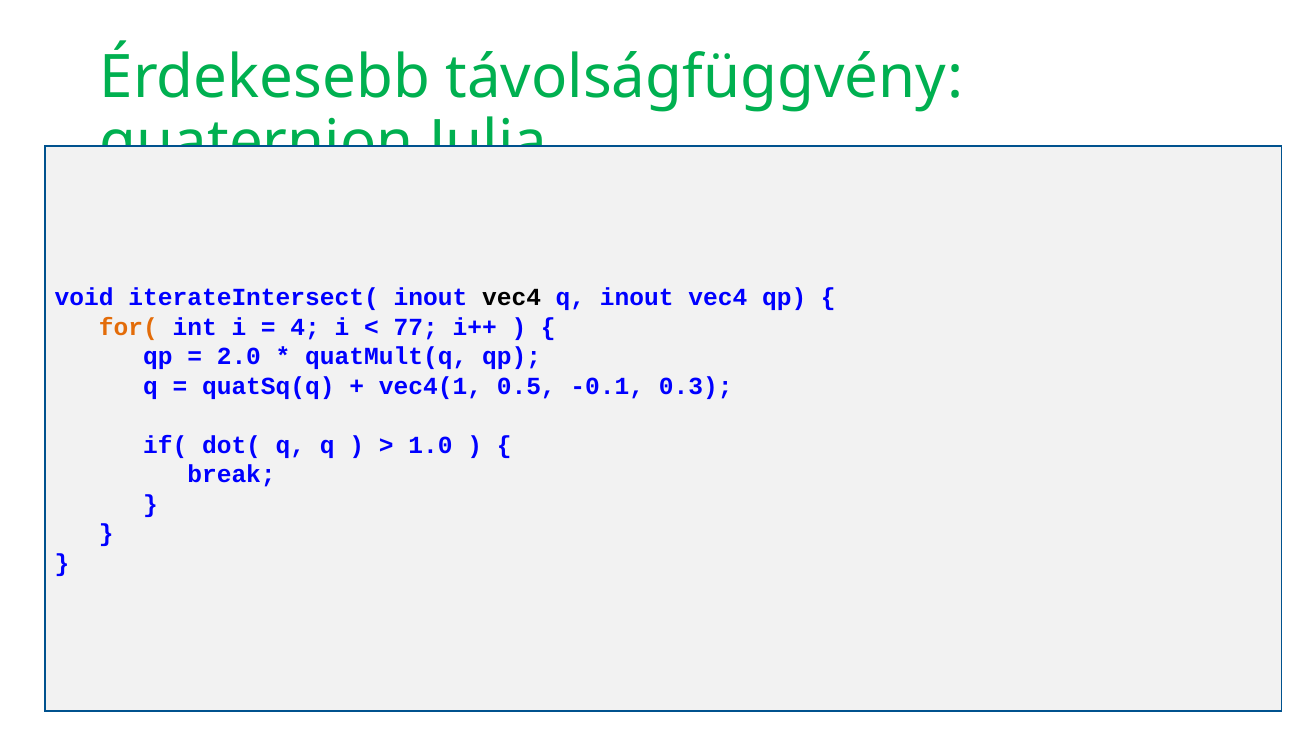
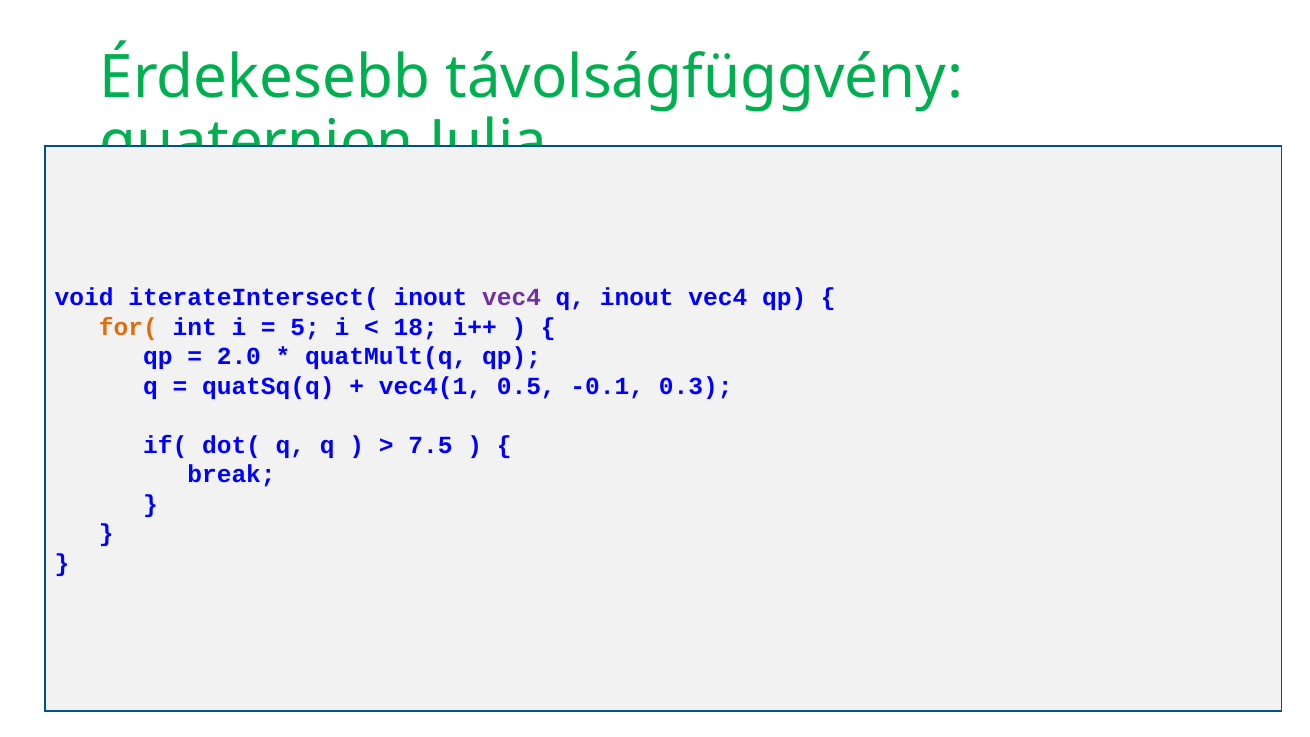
vec4 colour: black -> purple (512, 298)
4: 4 -> 5 (305, 327)
77: 77 -> 18 (416, 327)
1.0: 1.0 -> 7.5 (430, 445)
